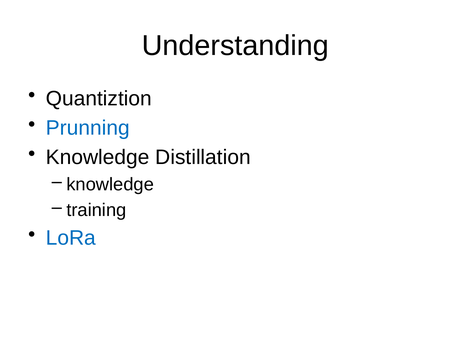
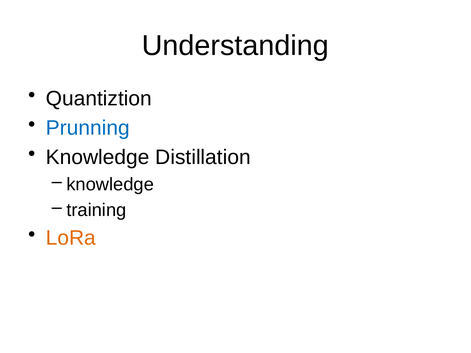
LoRa colour: blue -> orange (71, 238)
